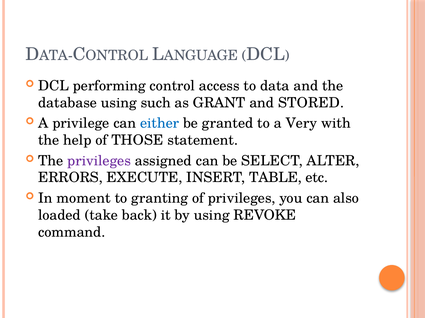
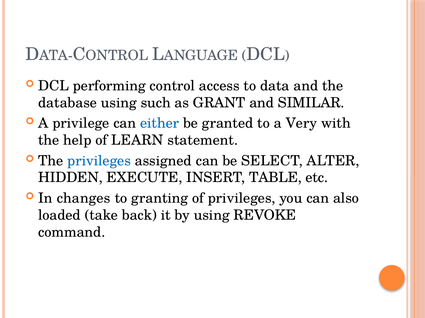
STORED: STORED -> SIMILAR (311, 103)
THOSE: THOSE -> LEARN (137, 141)
privileges colour: purple -> blue (99, 161)
ERRORS: ERRORS -> HIDDEN (70, 178)
moment: moment -> changes (84, 199)
